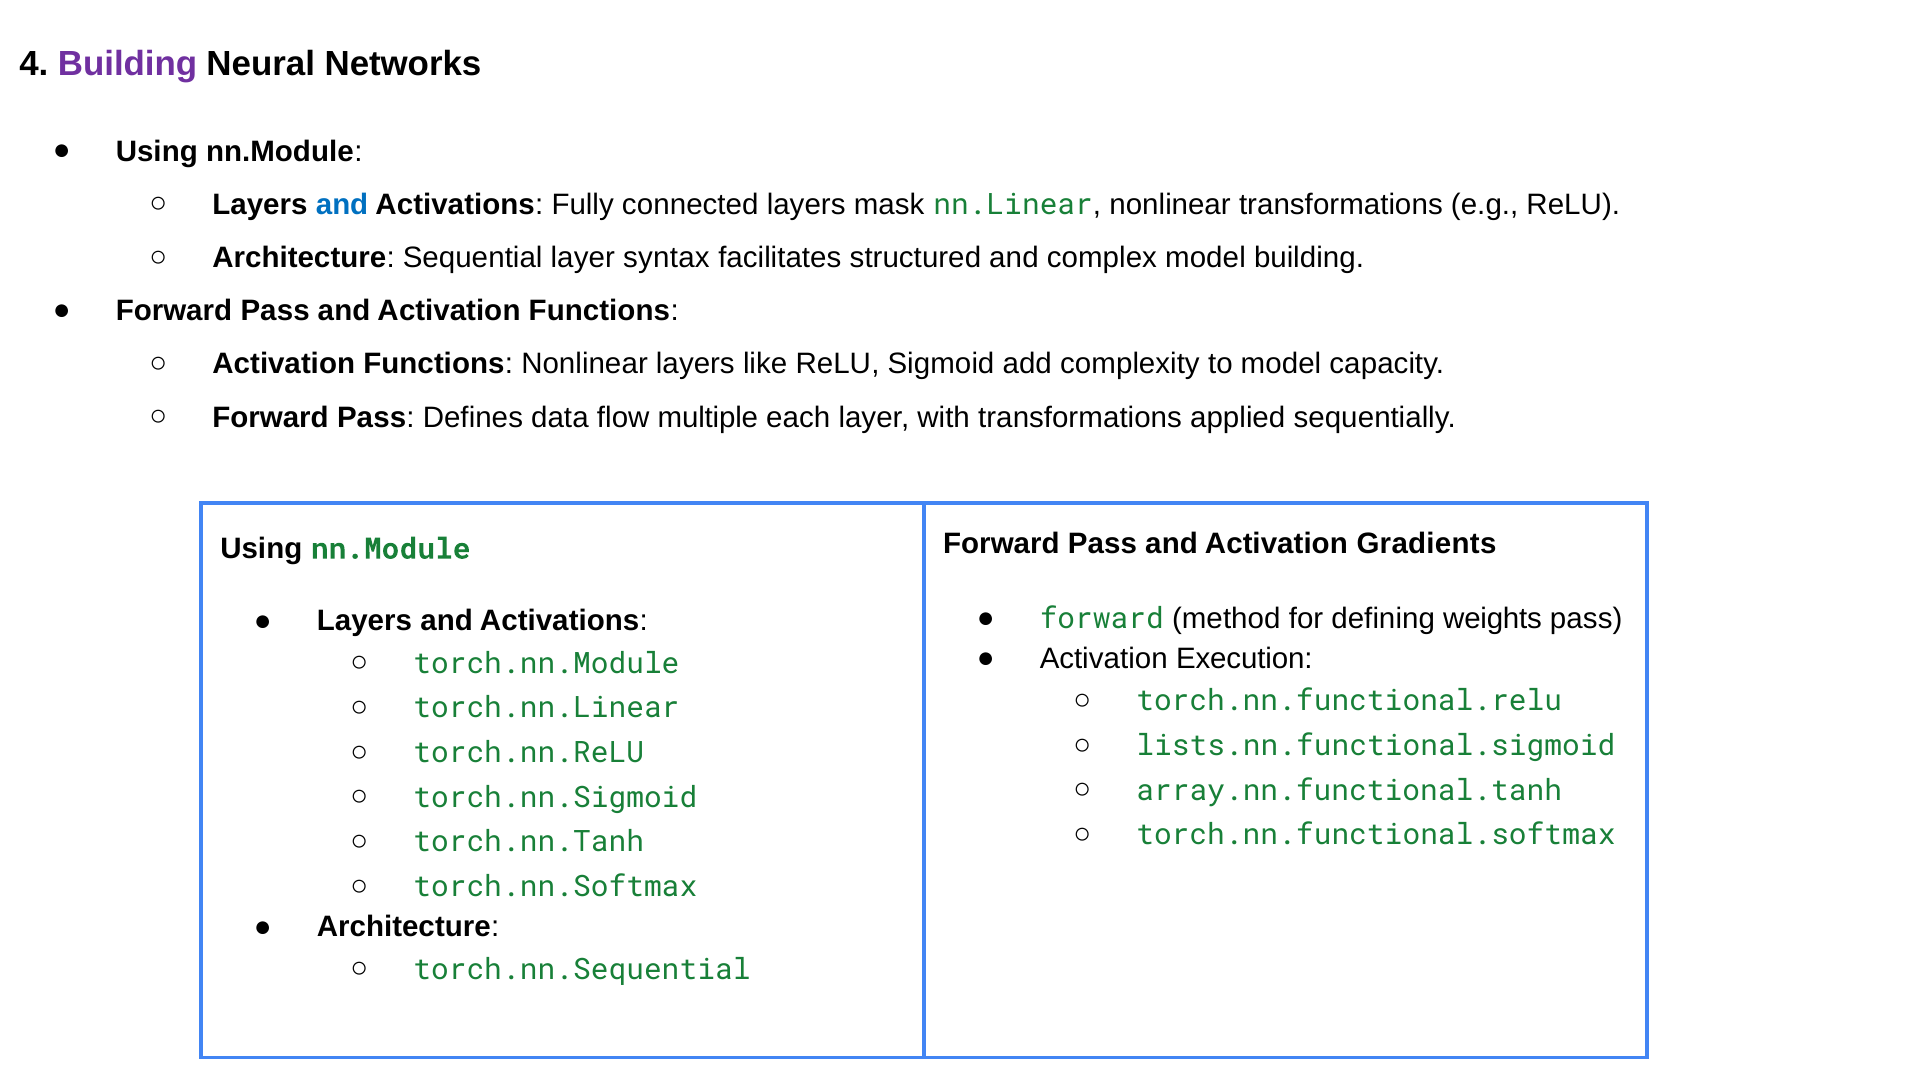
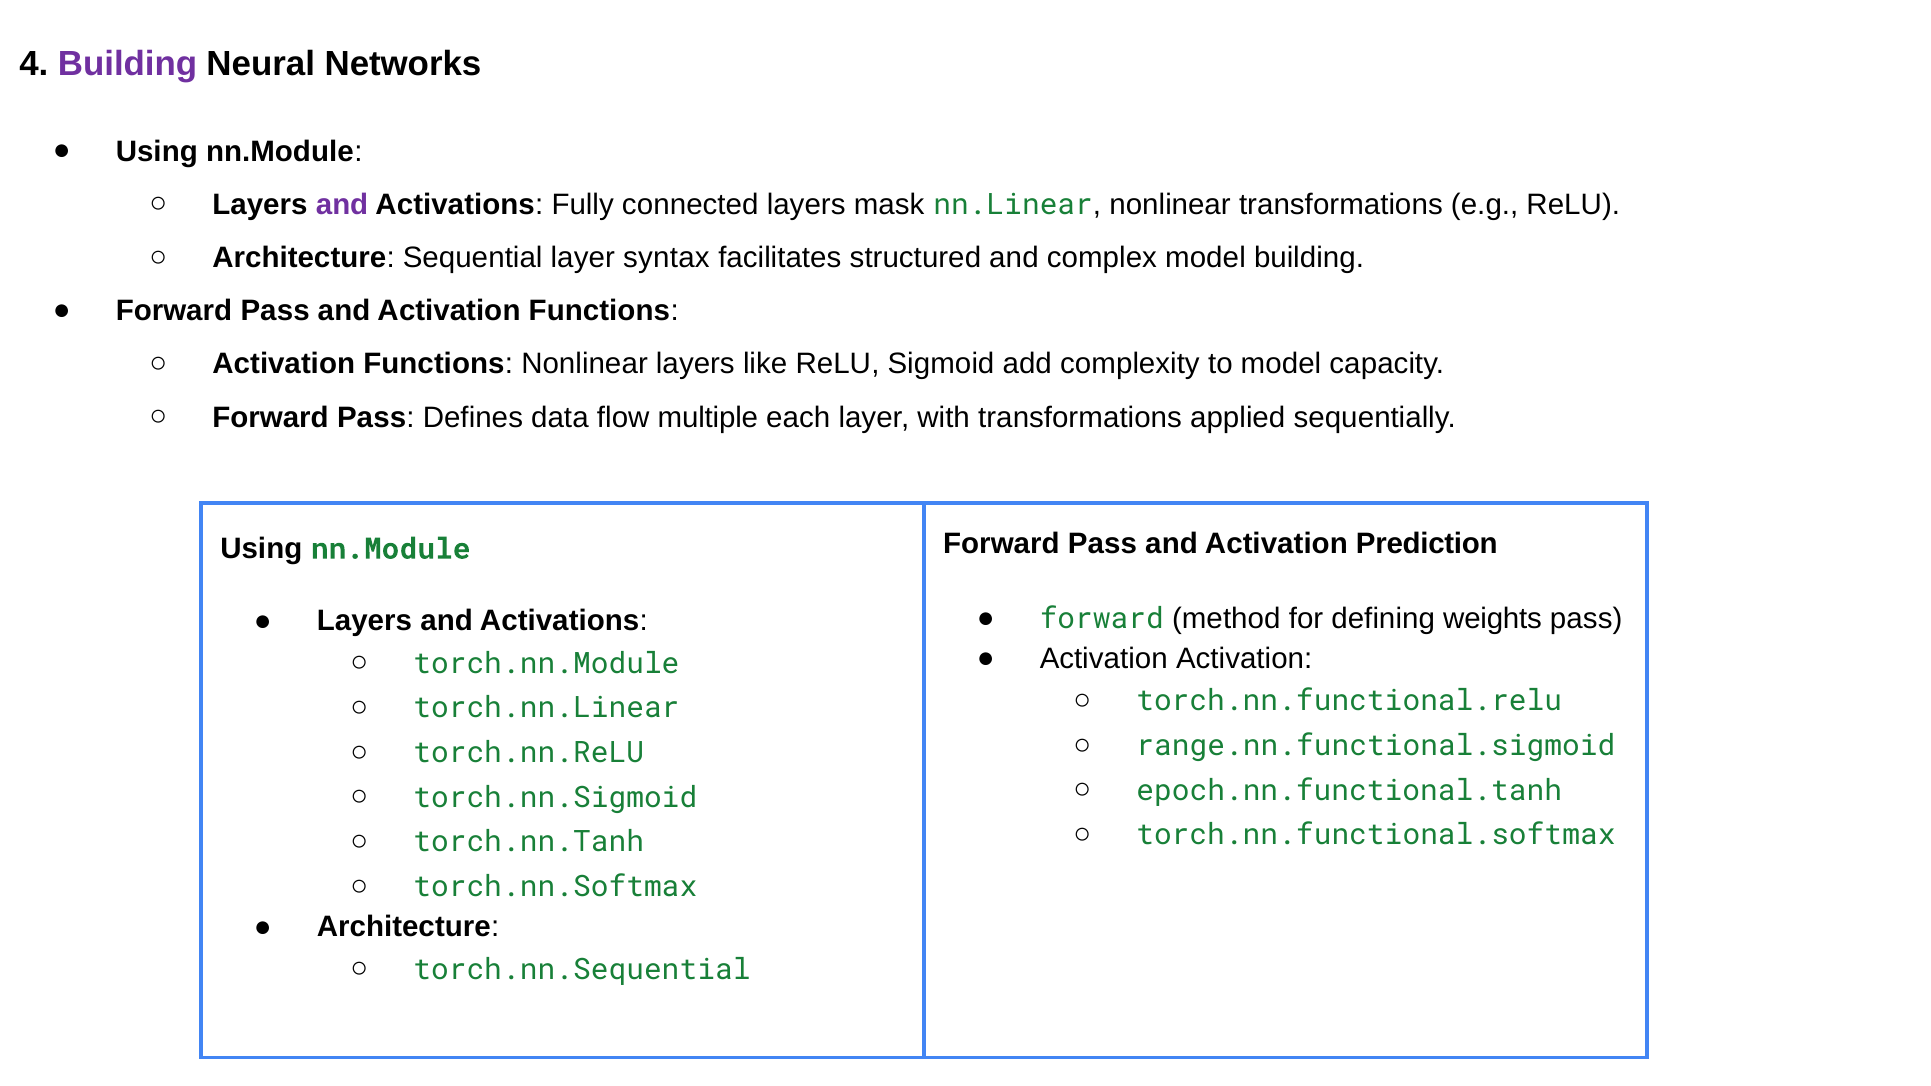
and colour: blue -> purple (342, 205)
Gradients: Gradients -> Prediction (1427, 544)
Activation Execution: Execution -> Activation (1244, 659)
lists.nn.functional.sigmoid: lists.nn.functional.sigmoid -> range.nn.functional.sigmoid (1376, 746)
array.nn.functional.tanh: array.nn.functional.tanh -> epoch.nn.functional.tanh (1349, 791)
